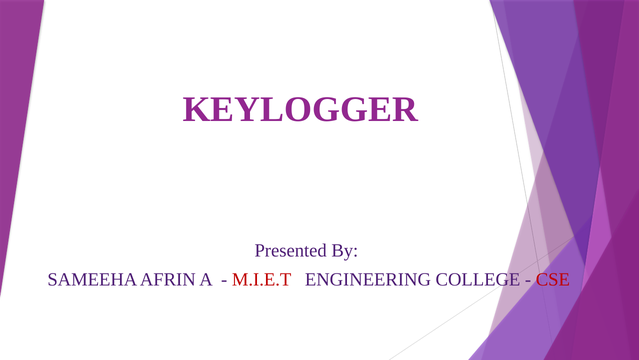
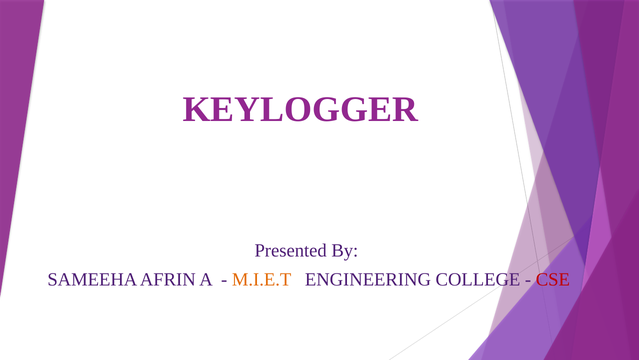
M.I.E.T colour: red -> orange (262, 279)
